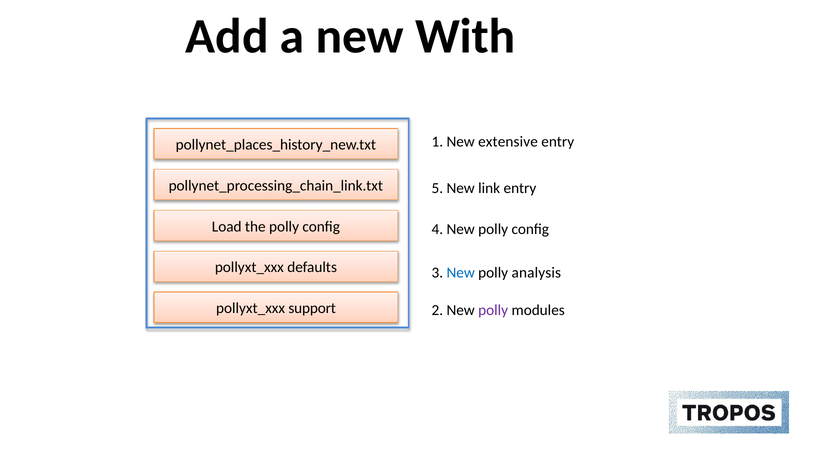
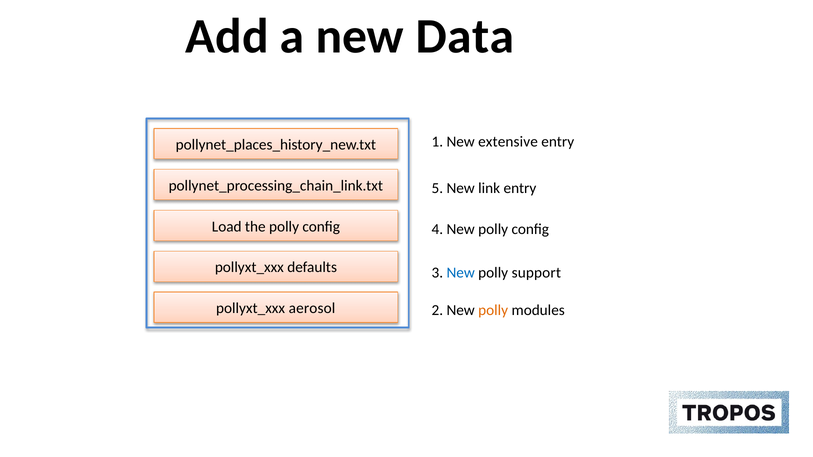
With: With -> Data (465, 36)
analysis: analysis -> support (536, 273)
support: support -> aerosol (312, 309)
polly colour: purple -> orange (493, 310)
